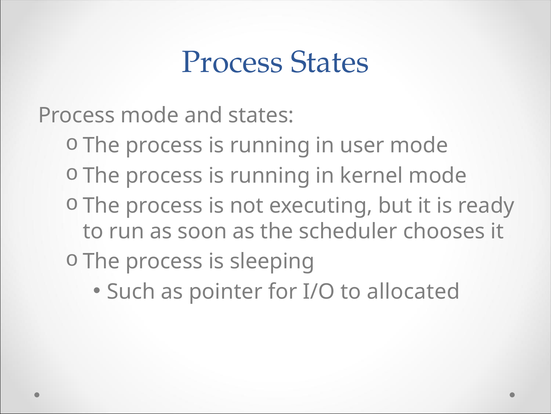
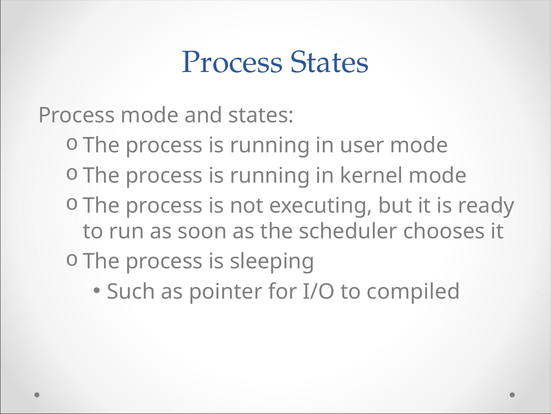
allocated: allocated -> compiled (413, 291)
